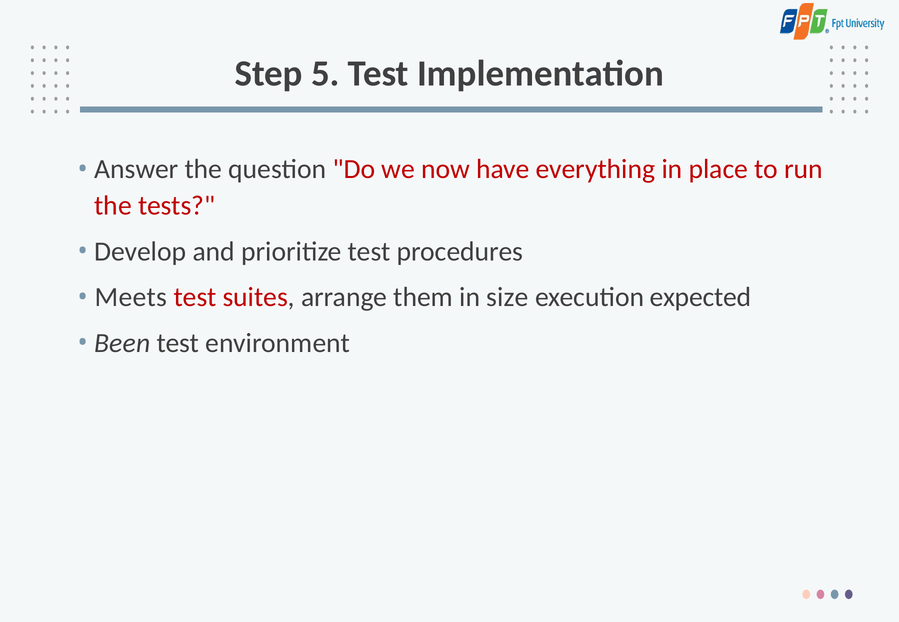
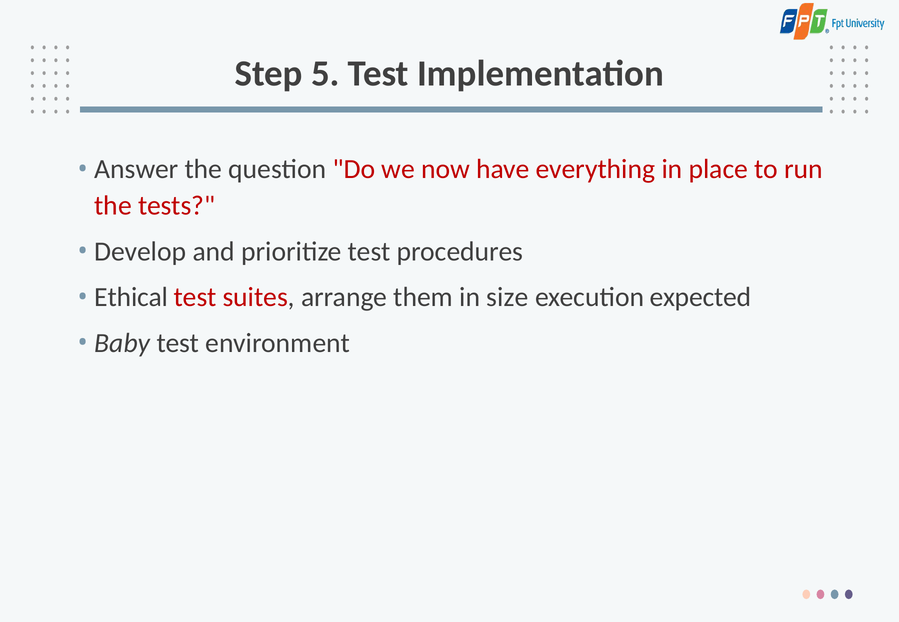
Meets: Meets -> Ethical (131, 297)
Been: Been -> Baby (122, 343)
